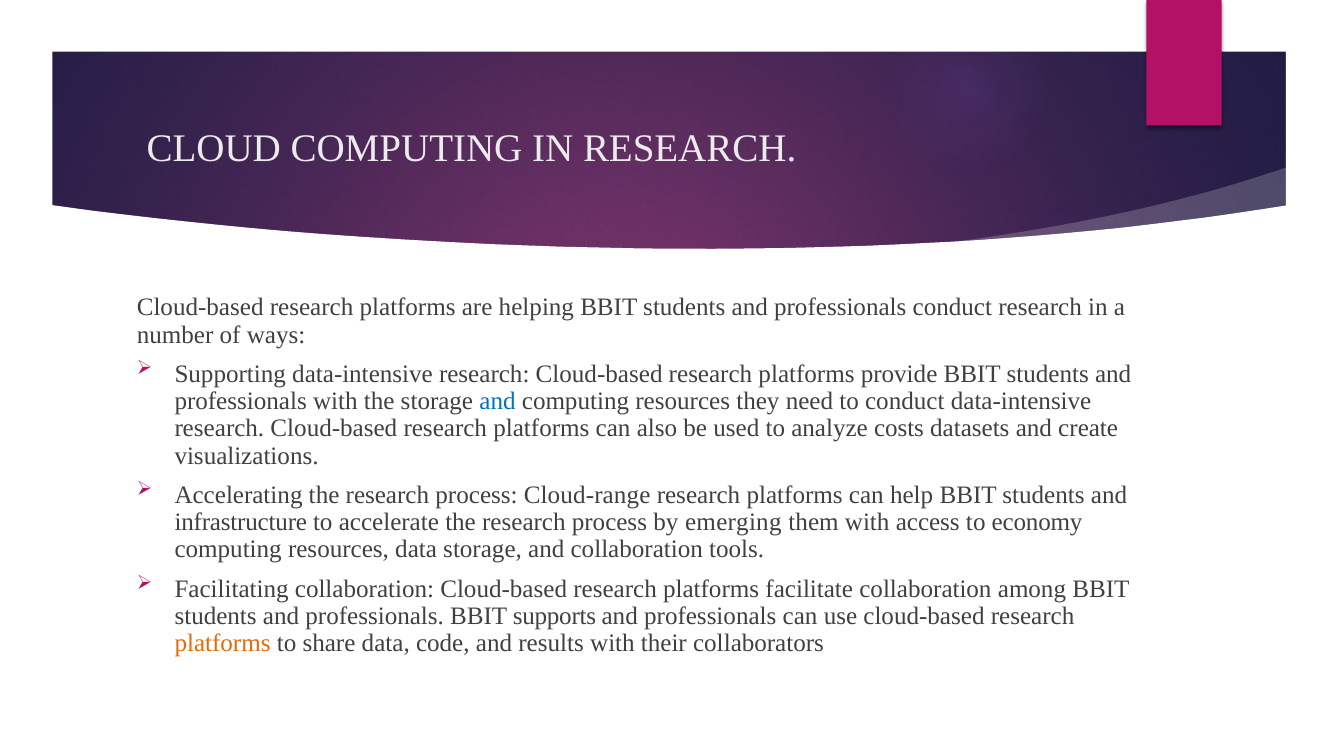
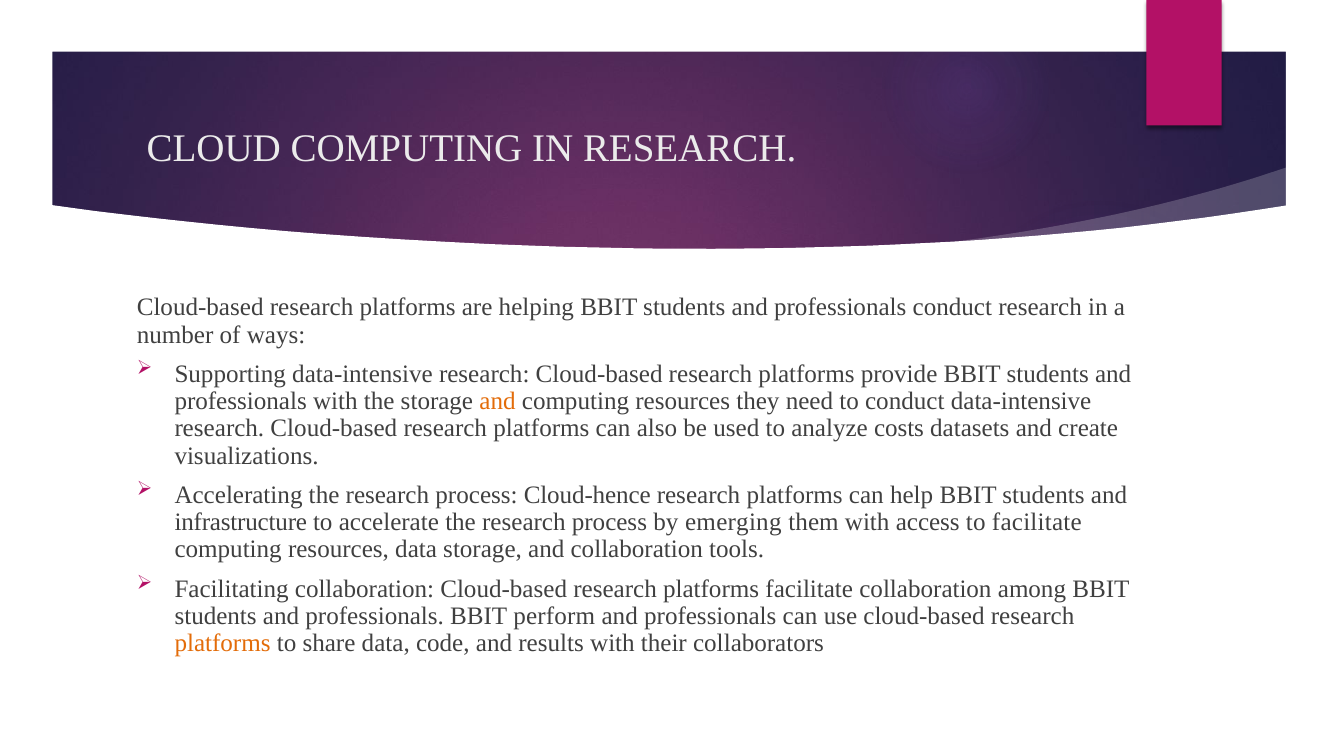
and colour: blue -> orange (498, 402)
Cloud-range: Cloud-range -> Cloud-hence (587, 496)
to economy: economy -> facilitate (1037, 523)
supports: supports -> perform (554, 617)
